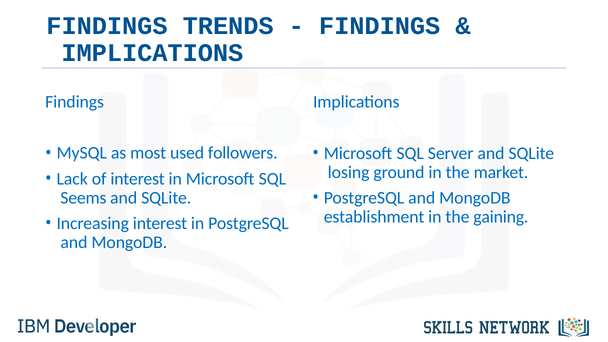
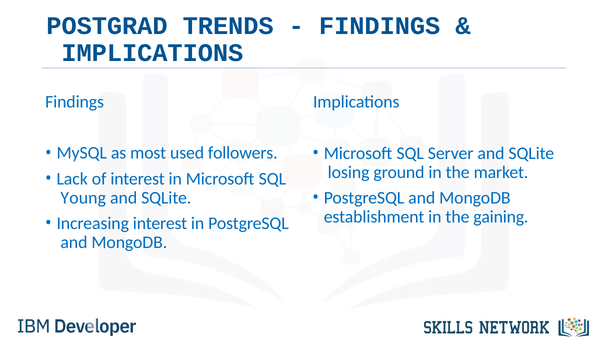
FINDINGS: FINDINGS -> POSTGRAD (107, 26)
Seems: Seems -> Young (83, 198)
